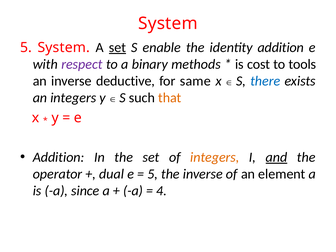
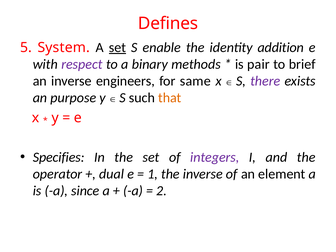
System: System -> Defines (168, 23)
cost: cost -> pair (258, 64)
tools: tools -> brief (302, 64)
deductive: deductive -> engineers (125, 81)
there colour: blue -> purple (265, 81)
an integers: integers -> purpose (73, 98)
Addition: Addition -> Specifies (59, 157)
integers colour: orange -> purple (215, 157)
and underline: present -> none (276, 157)
5: 5 -> 1 (153, 174)
4: 4 -> 2 (162, 191)
